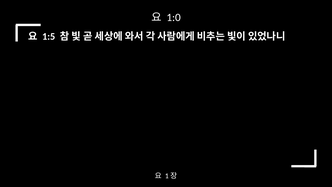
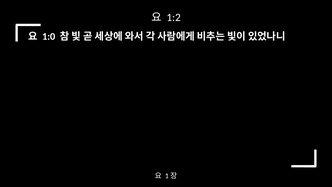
1:0: 1:0 -> 1:2 (174, 17)
1:5: 1:5 -> 1:0 (49, 36)
